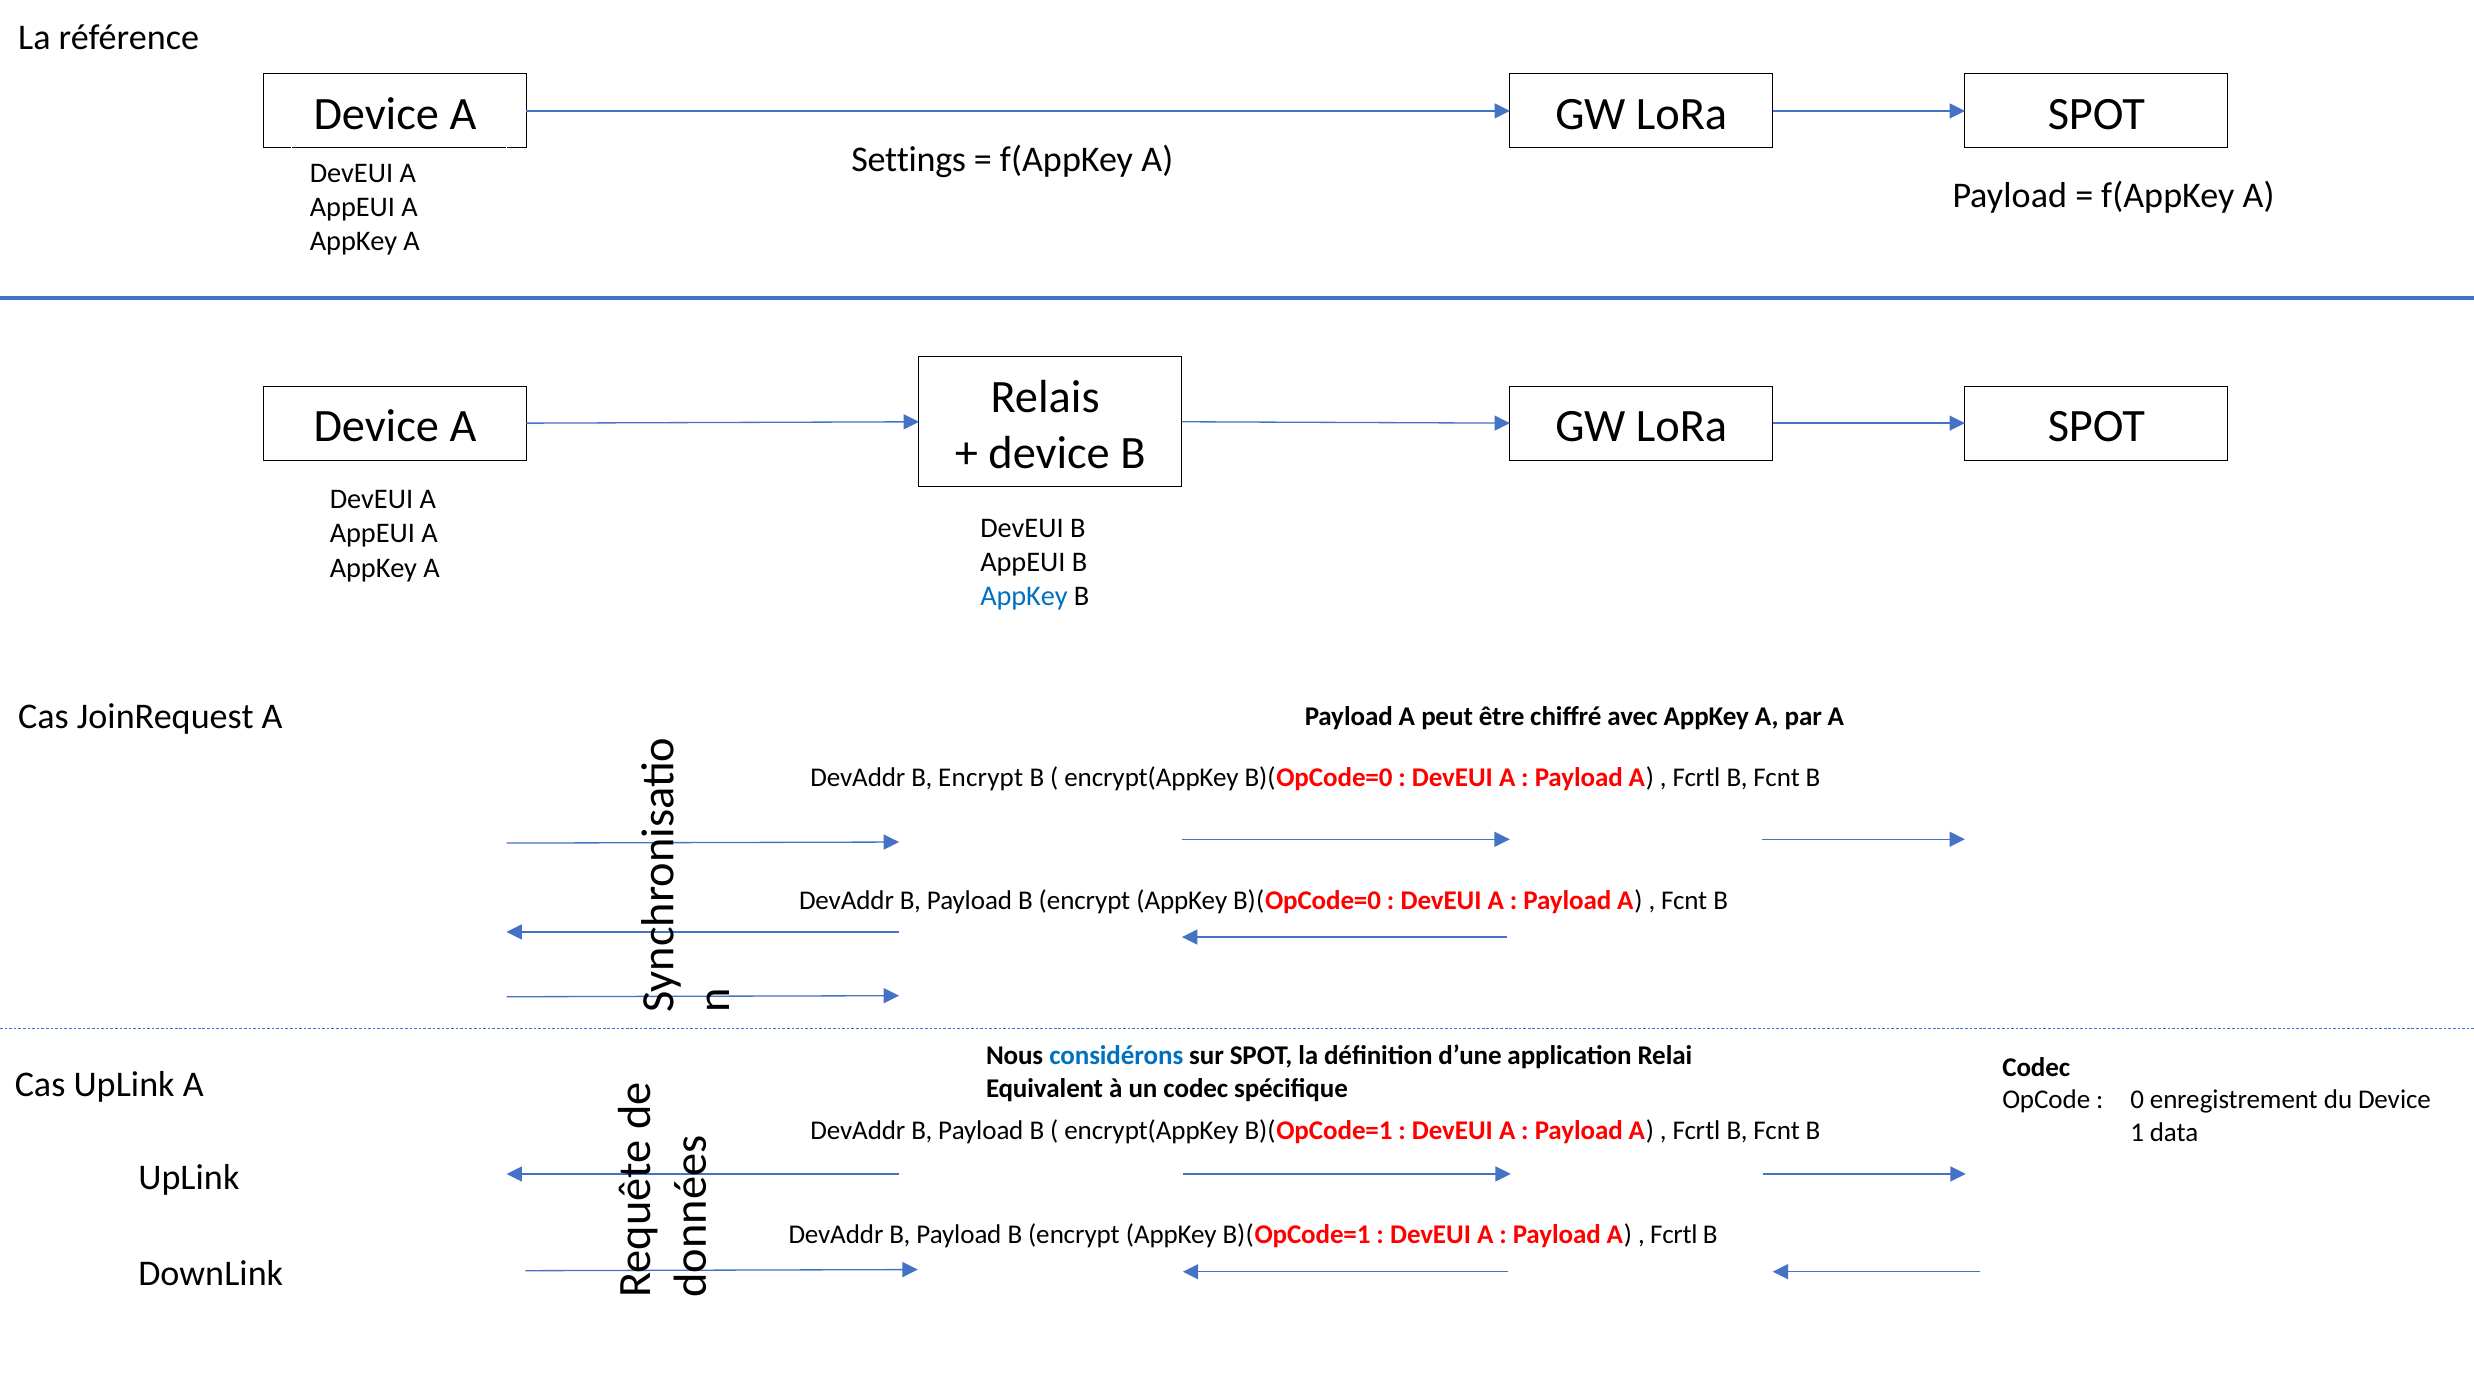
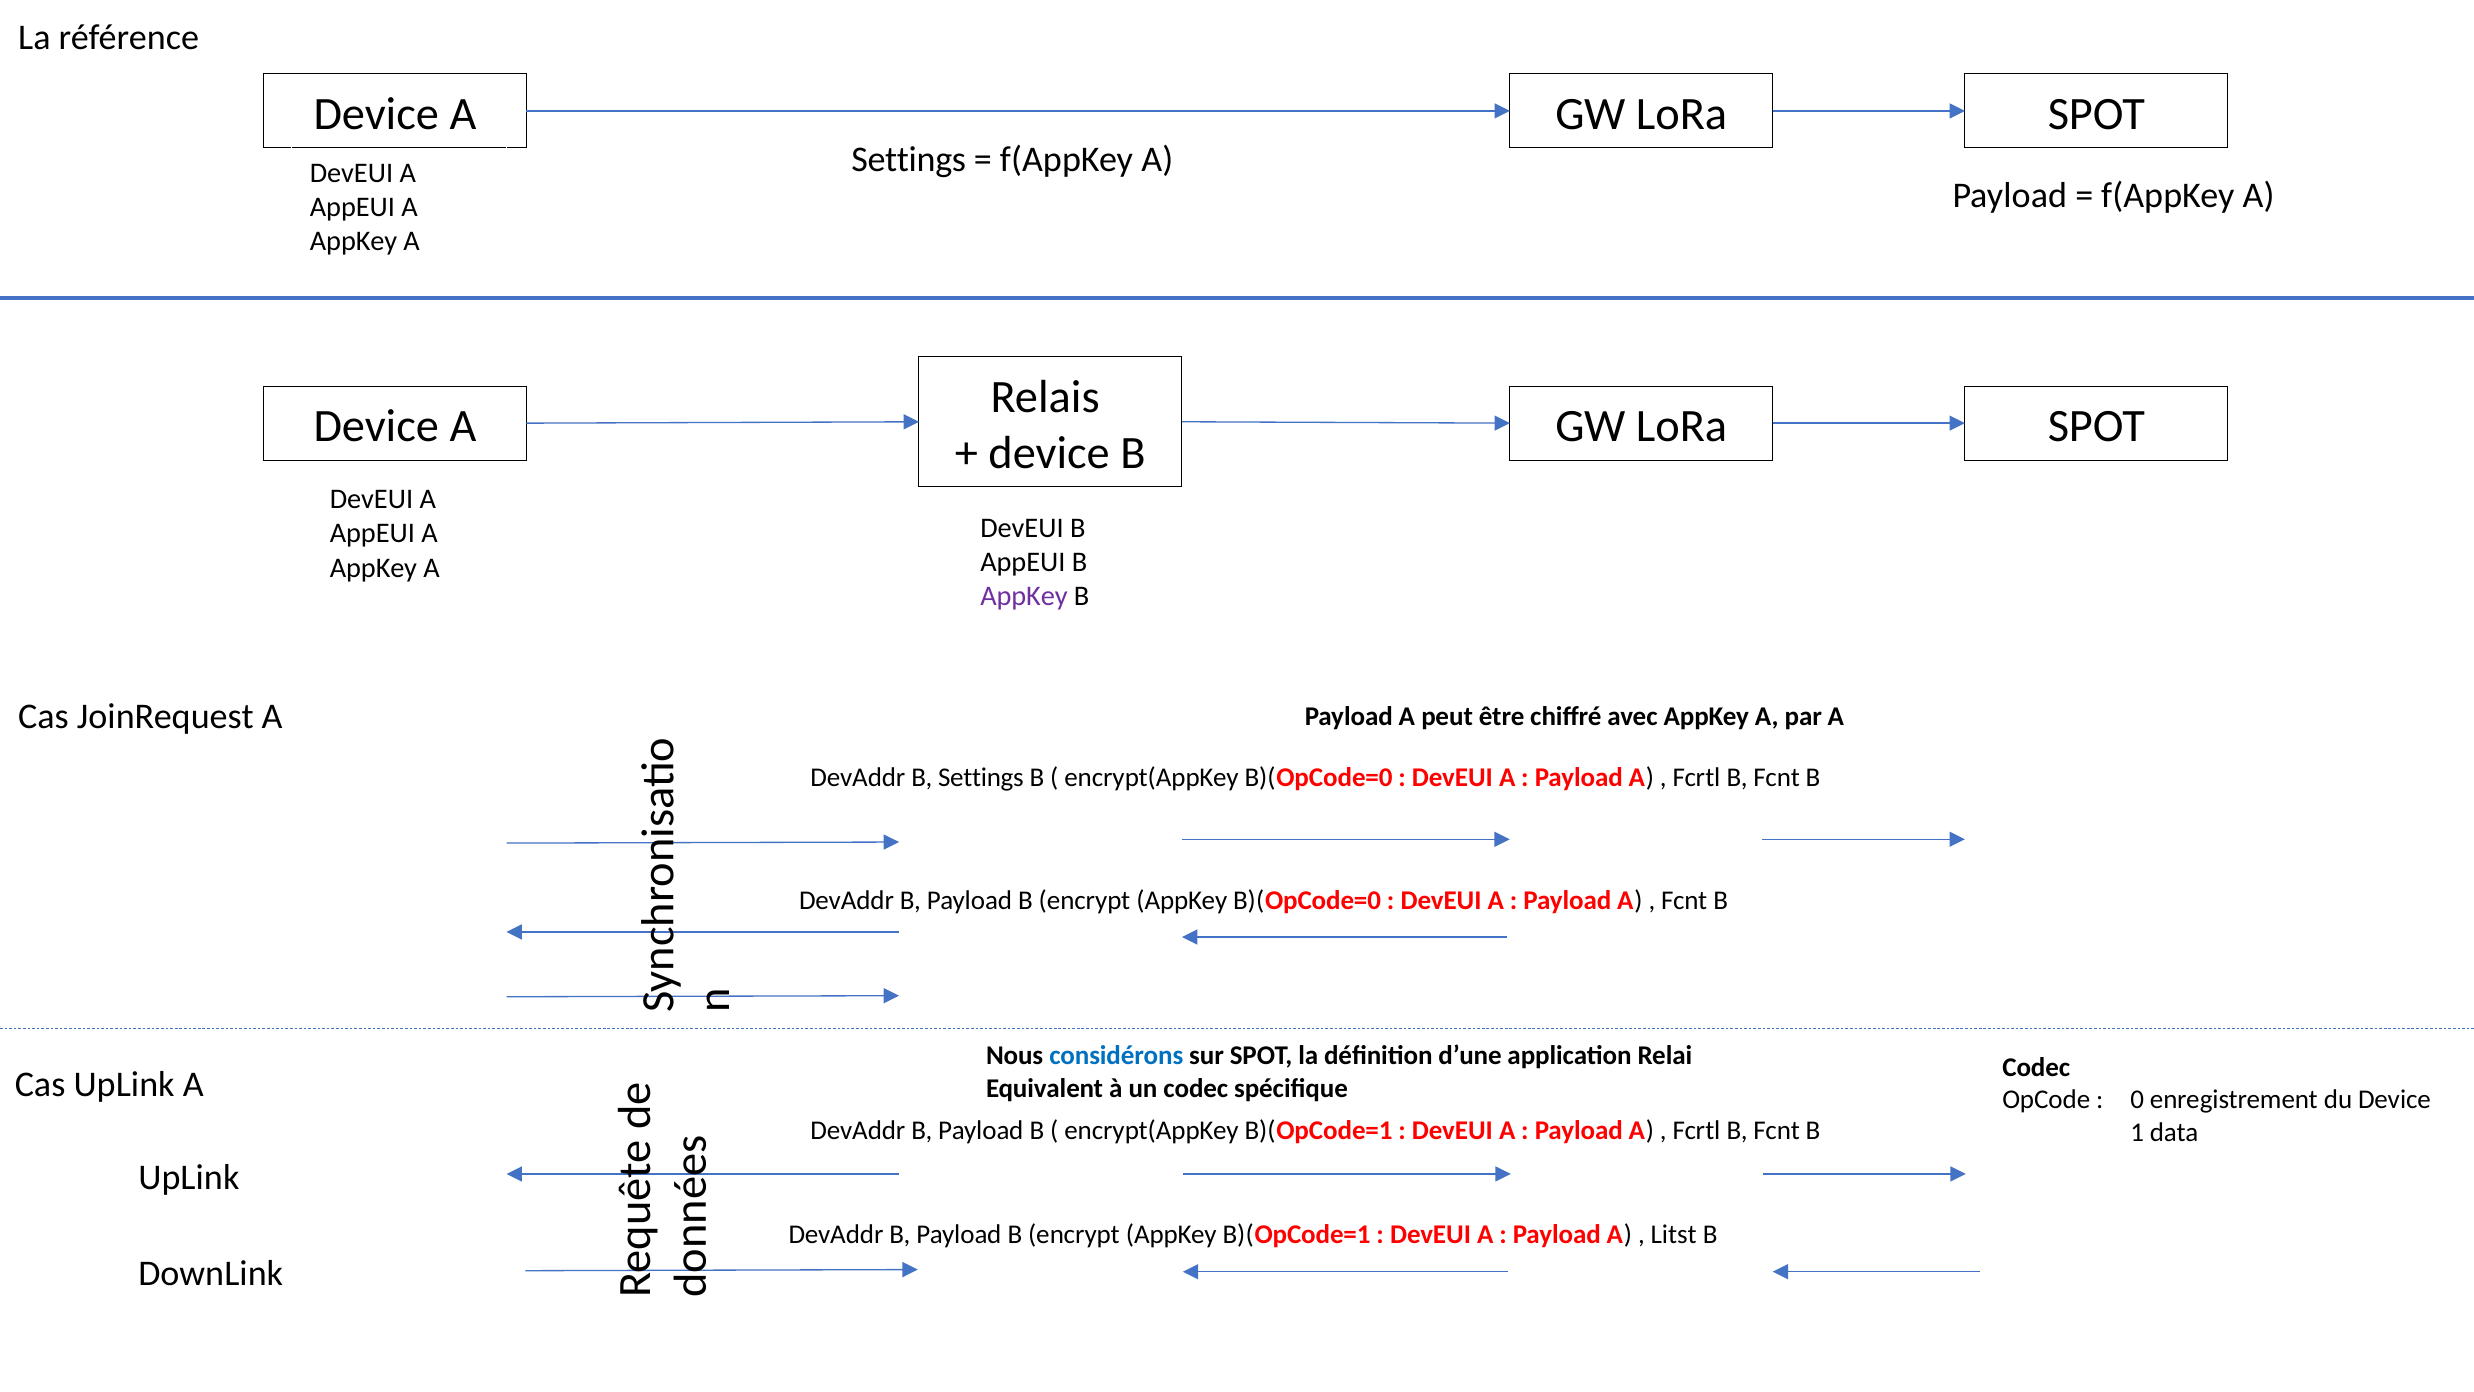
AppKey colour: blue -> purple (1024, 596)
DevAddr B Encrypt: Encrypt -> Settings (981, 777)
Fcrtl: Fcrtl -> Litst (1674, 1234)
